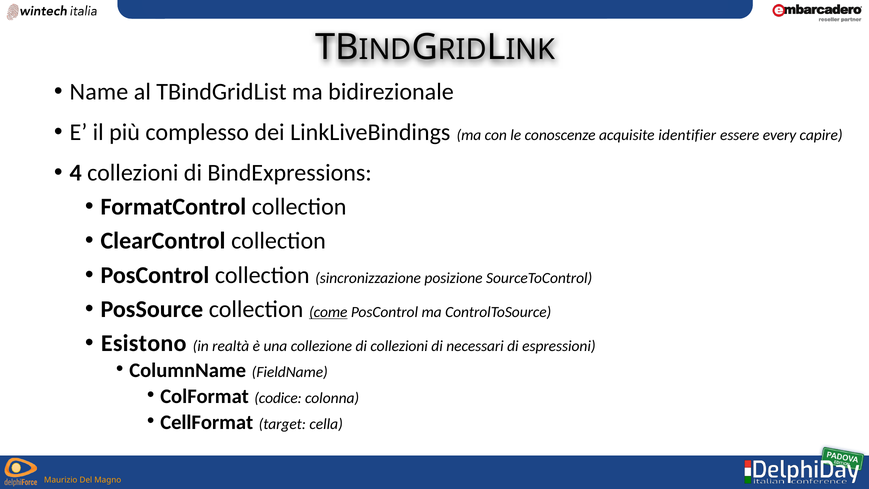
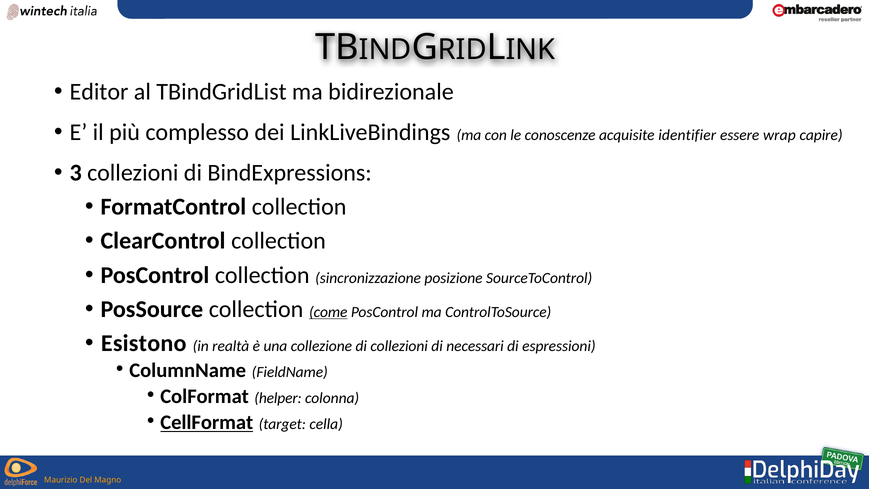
Name: Name -> Editor (99, 92)
every: every -> wrap (779, 135)
4: 4 -> 3 (76, 173)
codice: codice -> helper (278, 398)
CellFormat underline: none -> present (207, 422)
